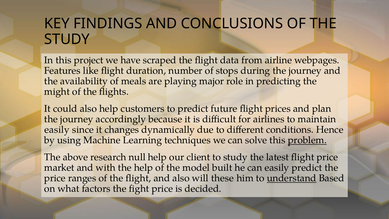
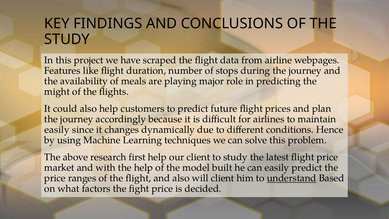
problem underline: present -> none (307, 140)
null: null -> first (137, 157)
will these: these -> client (223, 178)
